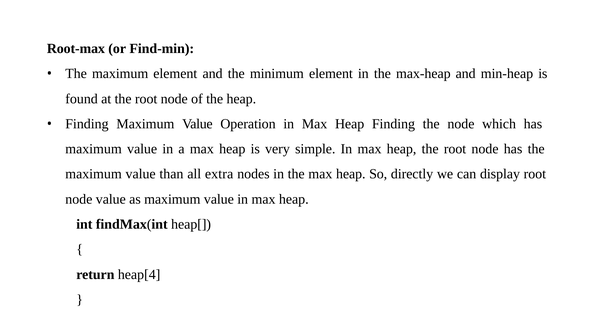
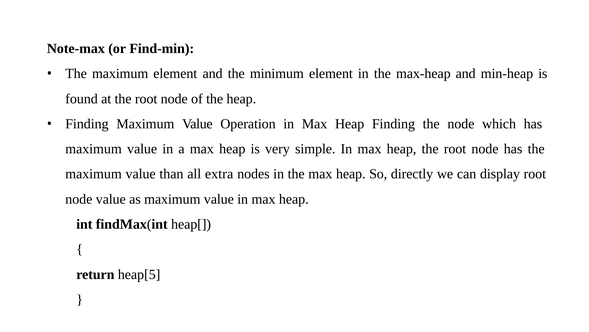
Root-max: Root-max -> Note-max (76, 48)
heap[4: heap[4 -> heap[5 (139, 274)
